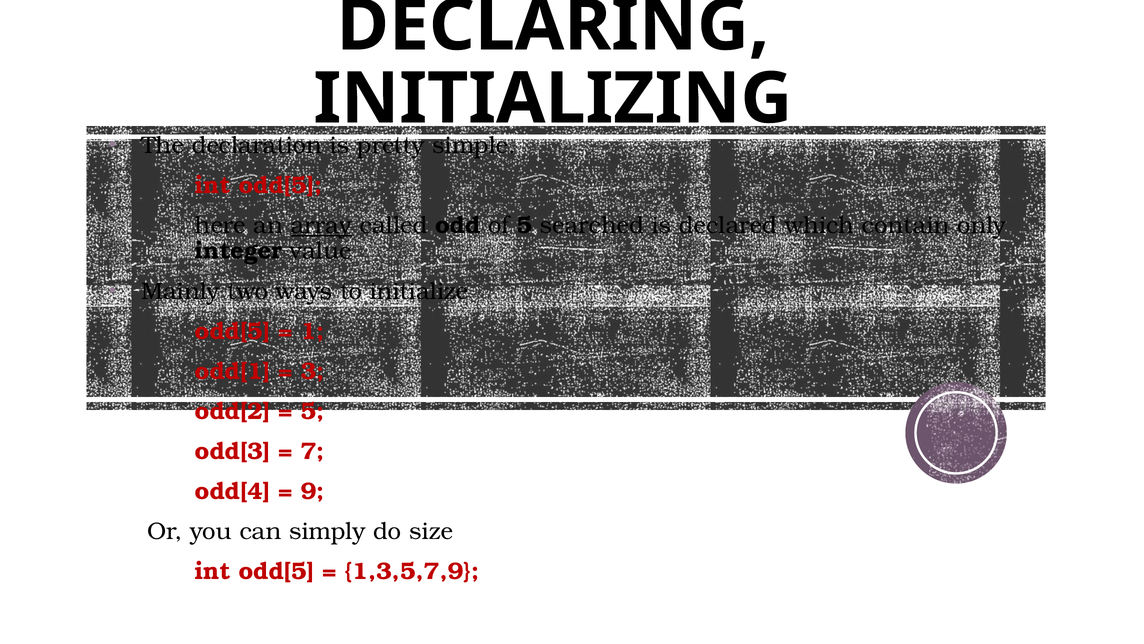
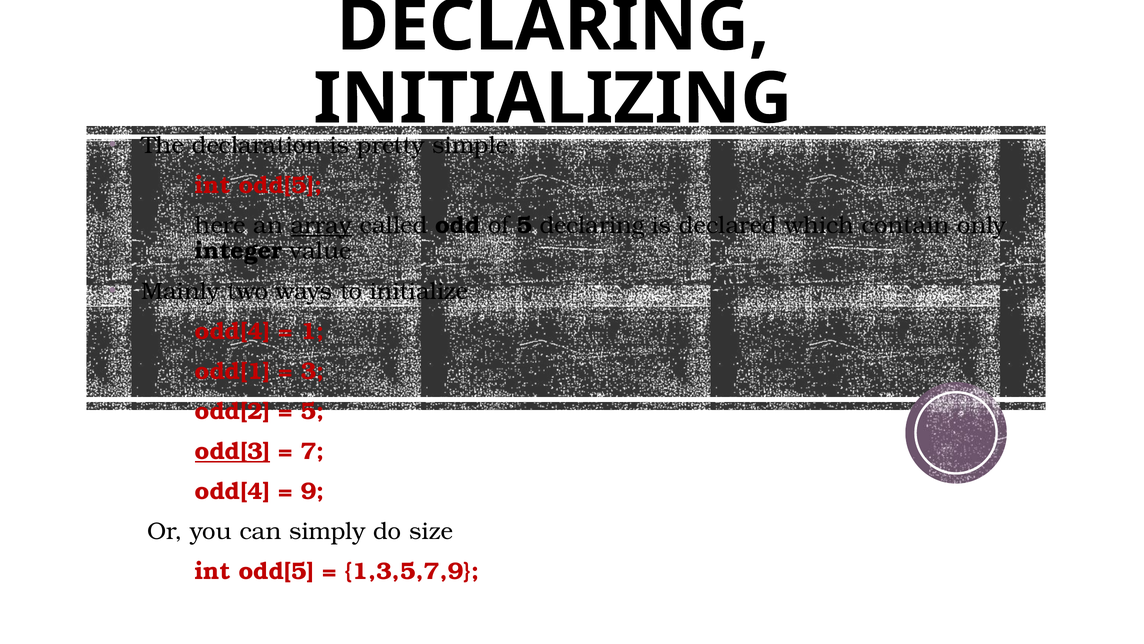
5 searched: searched -> declaring (592, 225)
odd[5: odd[5 -> odd[4 (232, 331)
odd[3 underline: none -> present (232, 451)
